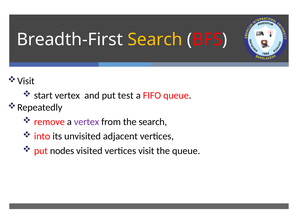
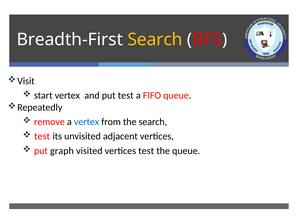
vertex colour: purple -> blue (87, 122)
into: into -> test (42, 136)
nodes: nodes -> graph (62, 150)
vertices visit: visit -> test (146, 150)
